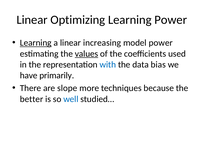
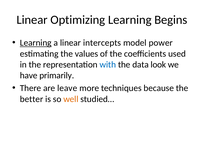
Learning Power: Power -> Begins (171, 20)
increasing: increasing -> intercepts (102, 43)
values underline: present -> none (87, 54)
bias: bias -> look (158, 65)
slope: slope -> leave (67, 88)
well colour: blue -> orange (71, 99)
